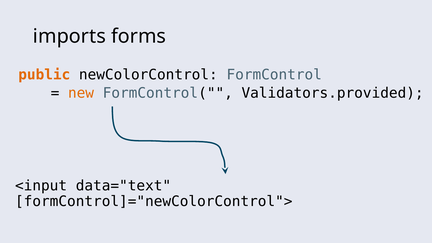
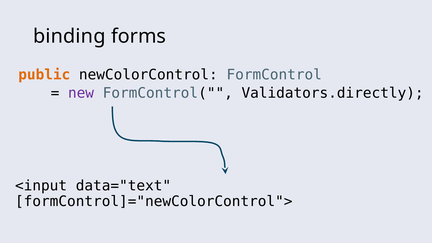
imports: imports -> binding (69, 36)
new colour: orange -> purple (81, 93)
Validators.provided: Validators.provided -> Validators.directly (333, 93)
